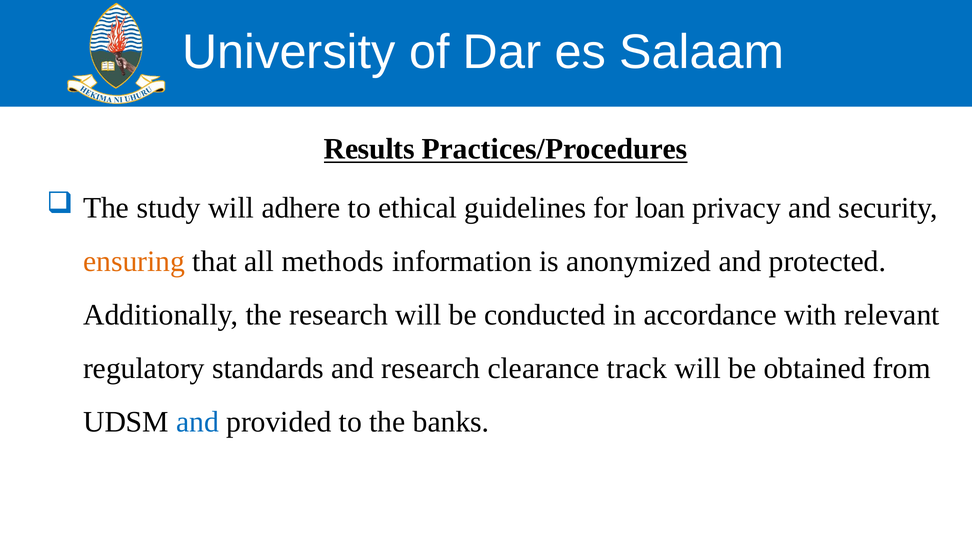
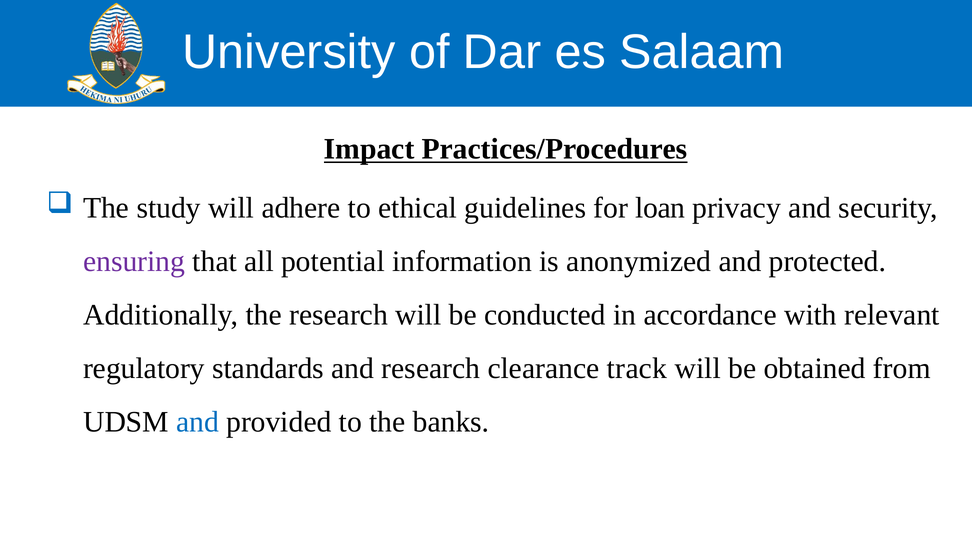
Results: Results -> Impact (369, 149)
ensuring colour: orange -> purple (134, 261)
methods: methods -> potential (333, 261)
